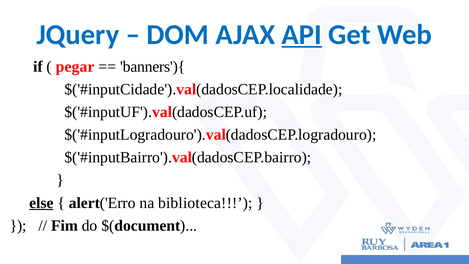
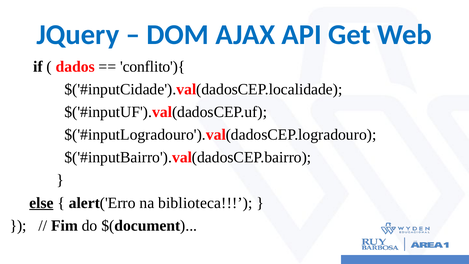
API underline: present -> none (302, 35)
pegar: pegar -> dados (75, 67)
banners'){: banners'){ -> conflito'){ (153, 67)
